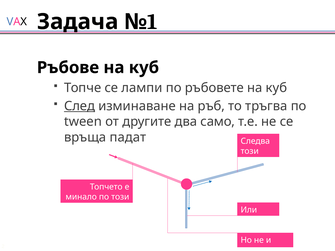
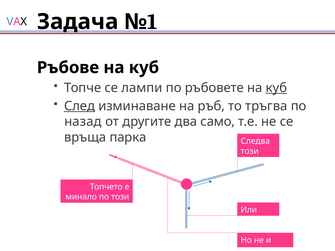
куб underline: none -> present (276, 88)
tween: tween -> назад (83, 122)
падат: падат -> парка (128, 137)
